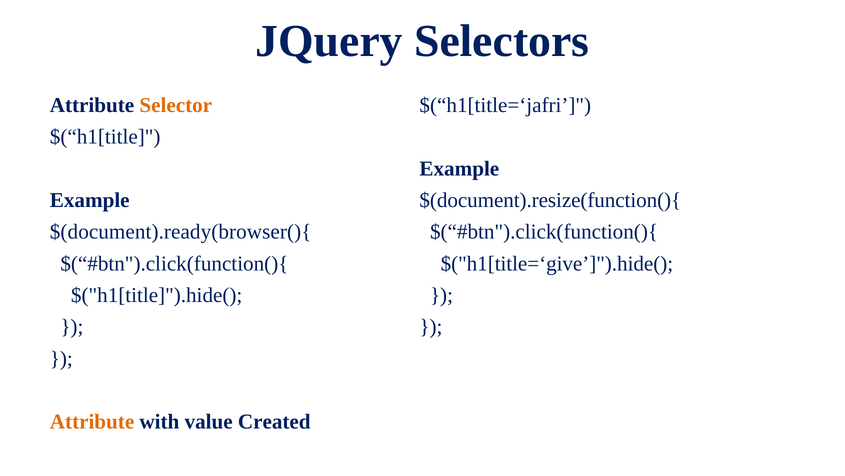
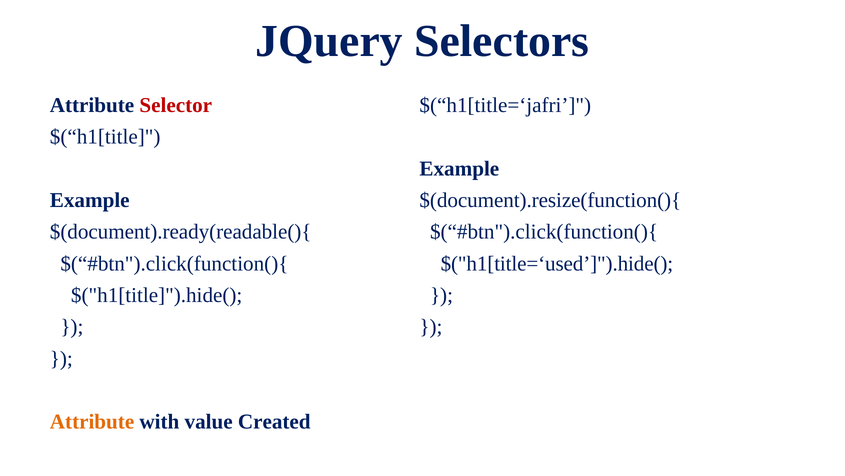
Selector colour: orange -> red (176, 105)
$(document).ready(browser(){: $(document).ready(browser(){ -> $(document).ready(readable(){ (181, 232)
$("h1[title=‘give’]").hide(: $("h1[title=‘give’]").hide( -> $("h1[title=‘used’]").hide( (557, 263)
